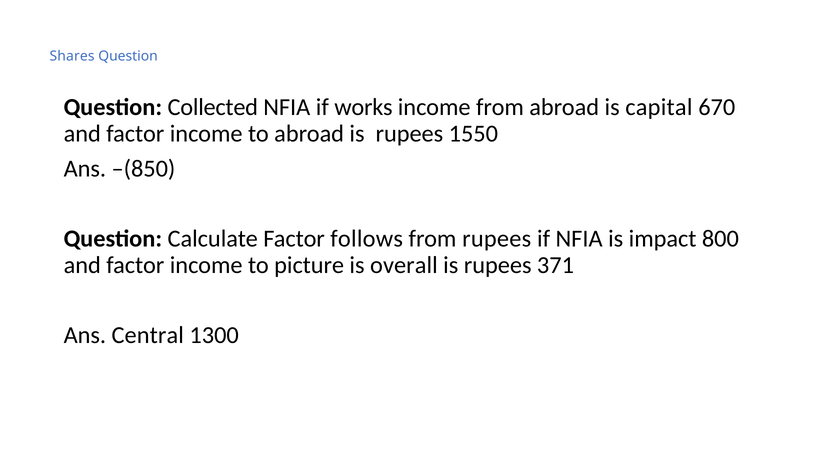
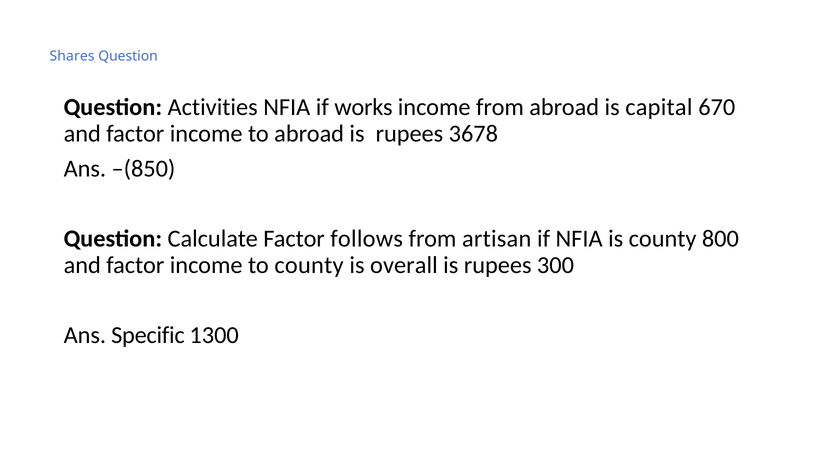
Collected: Collected -> Activities (213, 107)
1550: 1550 -> 3678 (473, 134)
from rupees: rupees -> artisan (497, 239)
is impact: impact -> county (663, 239)
to picture: picture -> county (309, 265)
371: 371 -> 300 (555, 265)
Central: Central -> Specific (148, 335)
